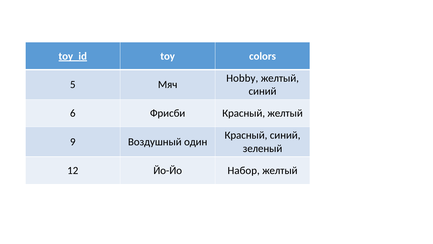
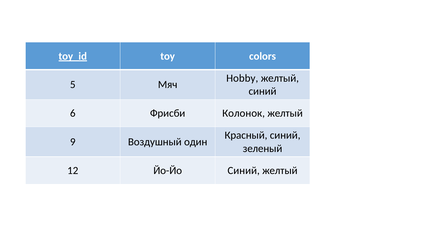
Фрисби Красный: Красный -> Колонок (244, 113)
Йо-Йо Набор: Набор -> Синий (244, 170)
